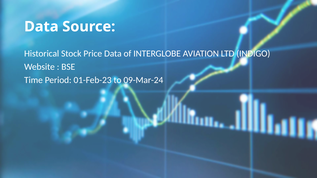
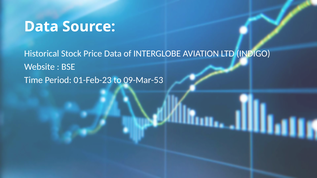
09-Mar-24: 09-Mar-24 -> 09-Mar-53 (143, 80)
